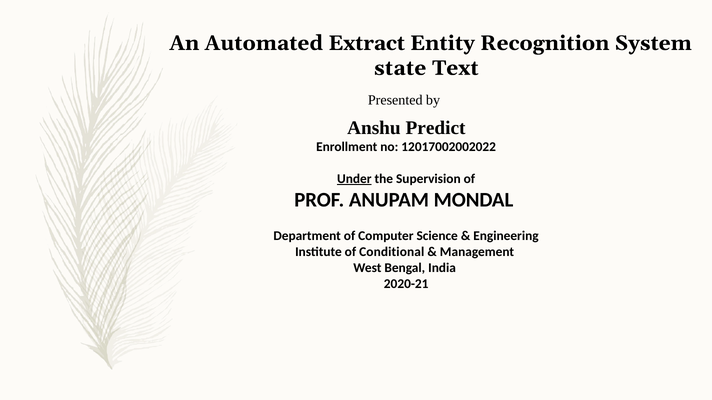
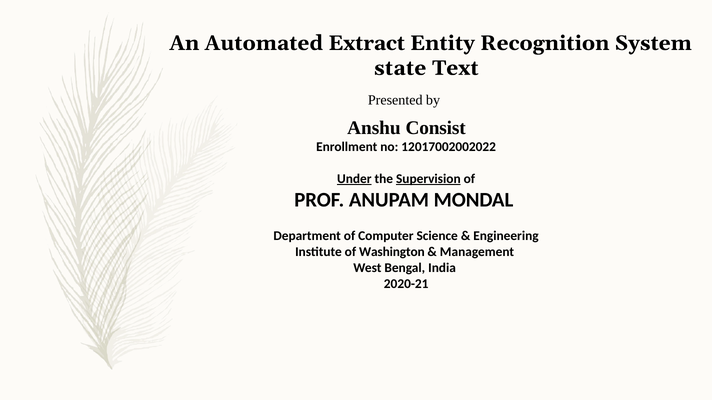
Predict: Predict -> Consist (436, 128)
Supervision underline: none -> present (428, 179)
Conditional: Conditional -> Washington (392, 252)
